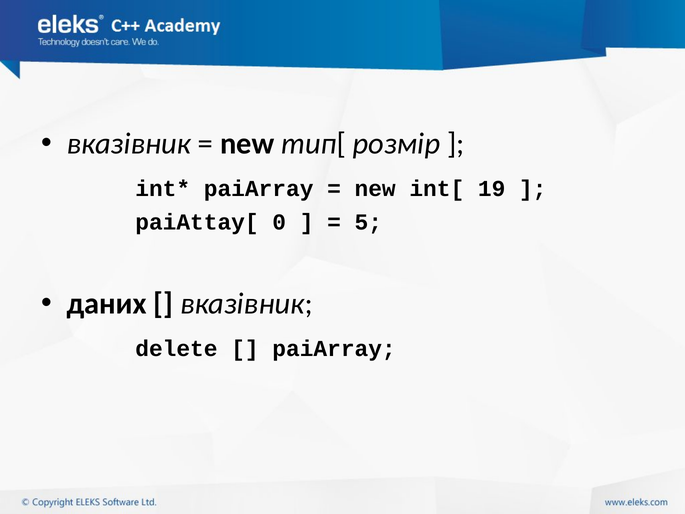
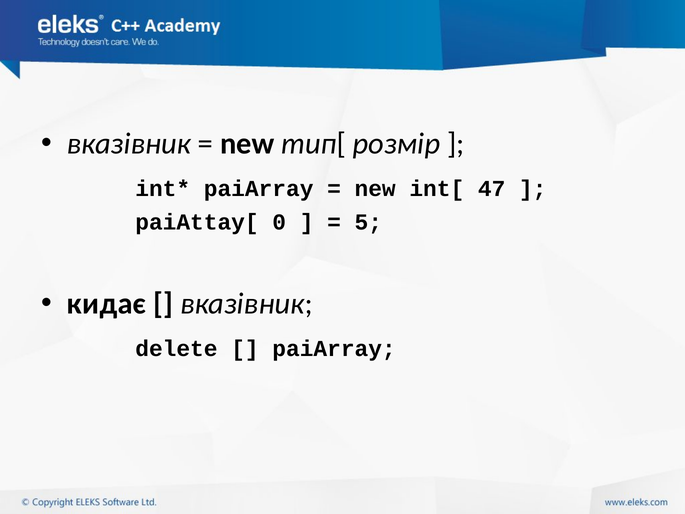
19: 19 -> 47 (492, 189)
даних: даних -> кидає (107, 304)
